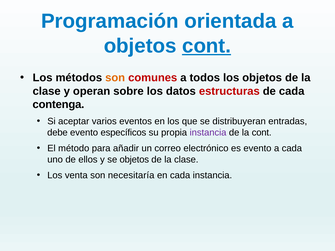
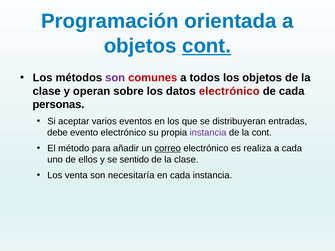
son colour: orange -> purple (115, 78)
datos estructuras: estructuras -> electrónico (229, 91)
contenga: contenga -> personas (58, 105)
evento específicos: específicos -> electrónico (123, 133)
correo underline: none -> present (168, 148)
es evento: evento -> realiza (257, 148)
se objetos: objetos -> sentido (134, 160)
